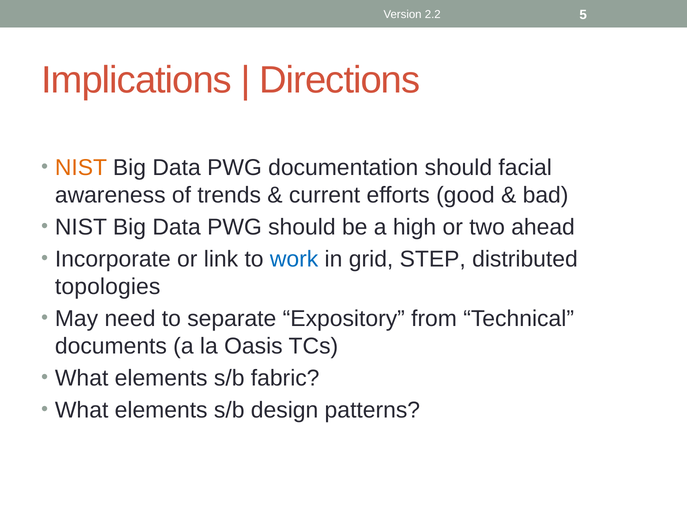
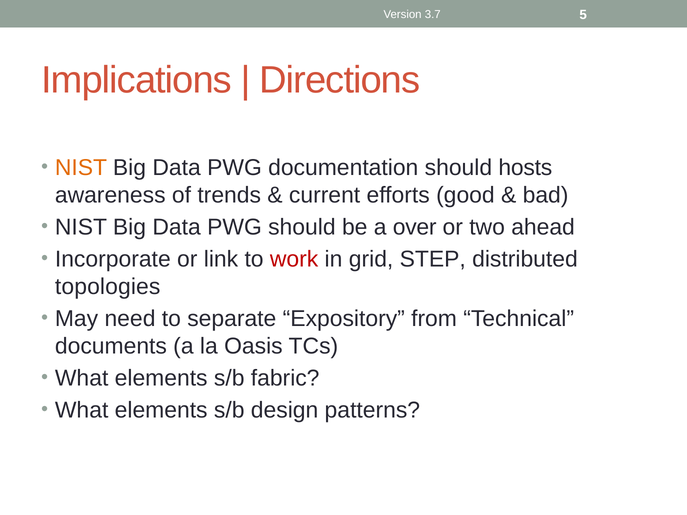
2.2: 2.2 -> 3.7 (433, 15)
facial: facial -> hosts (525, 168)
high: high -> over (415, 227)
work colour: blue -> red (294, 259)
